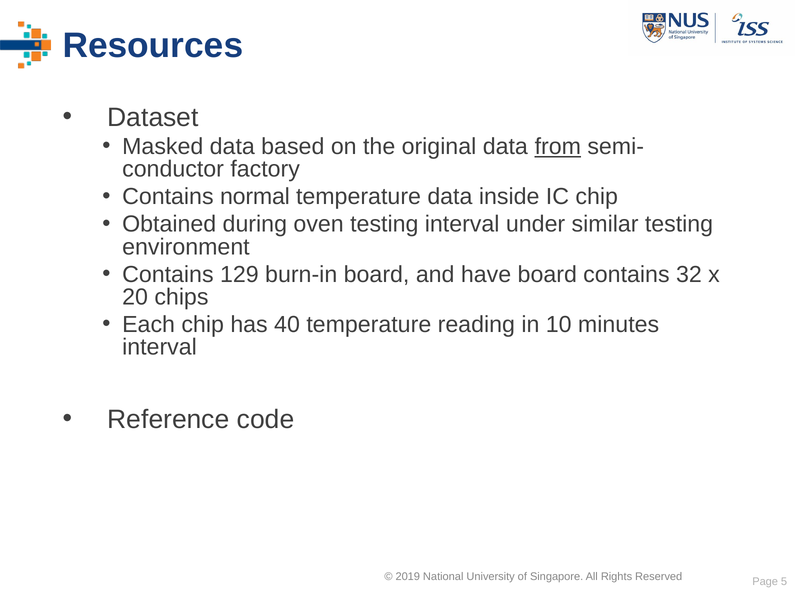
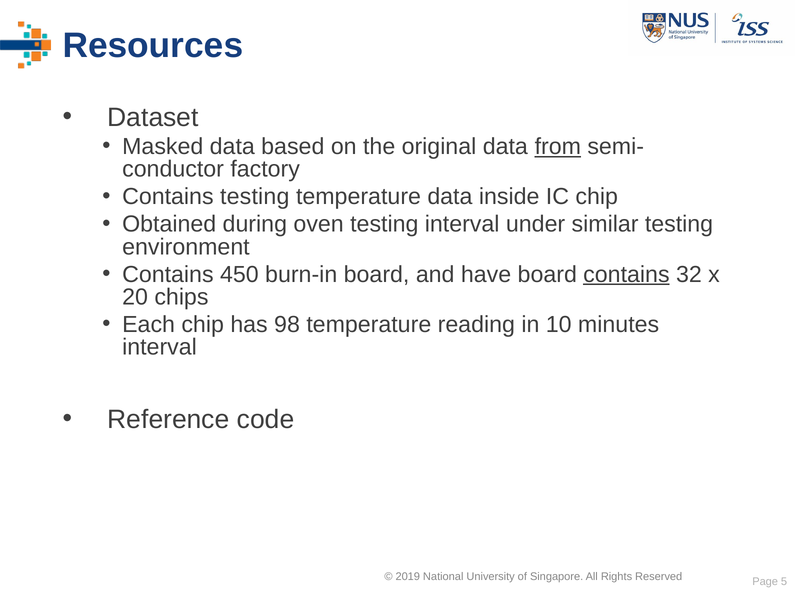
Contains normal: normal -> testing (255, 197)
129: 129 -> 450 (239, 274)
contains underline: none -> present (626, 274)
40: 40 -> 98 (287, 324)
